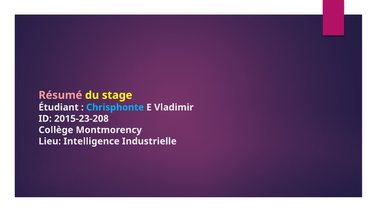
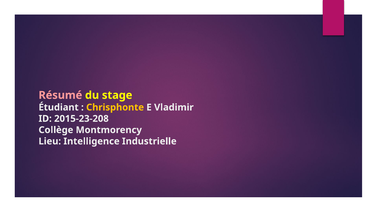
Chrisphonte colour: light blue -> yellow (115, 107)
